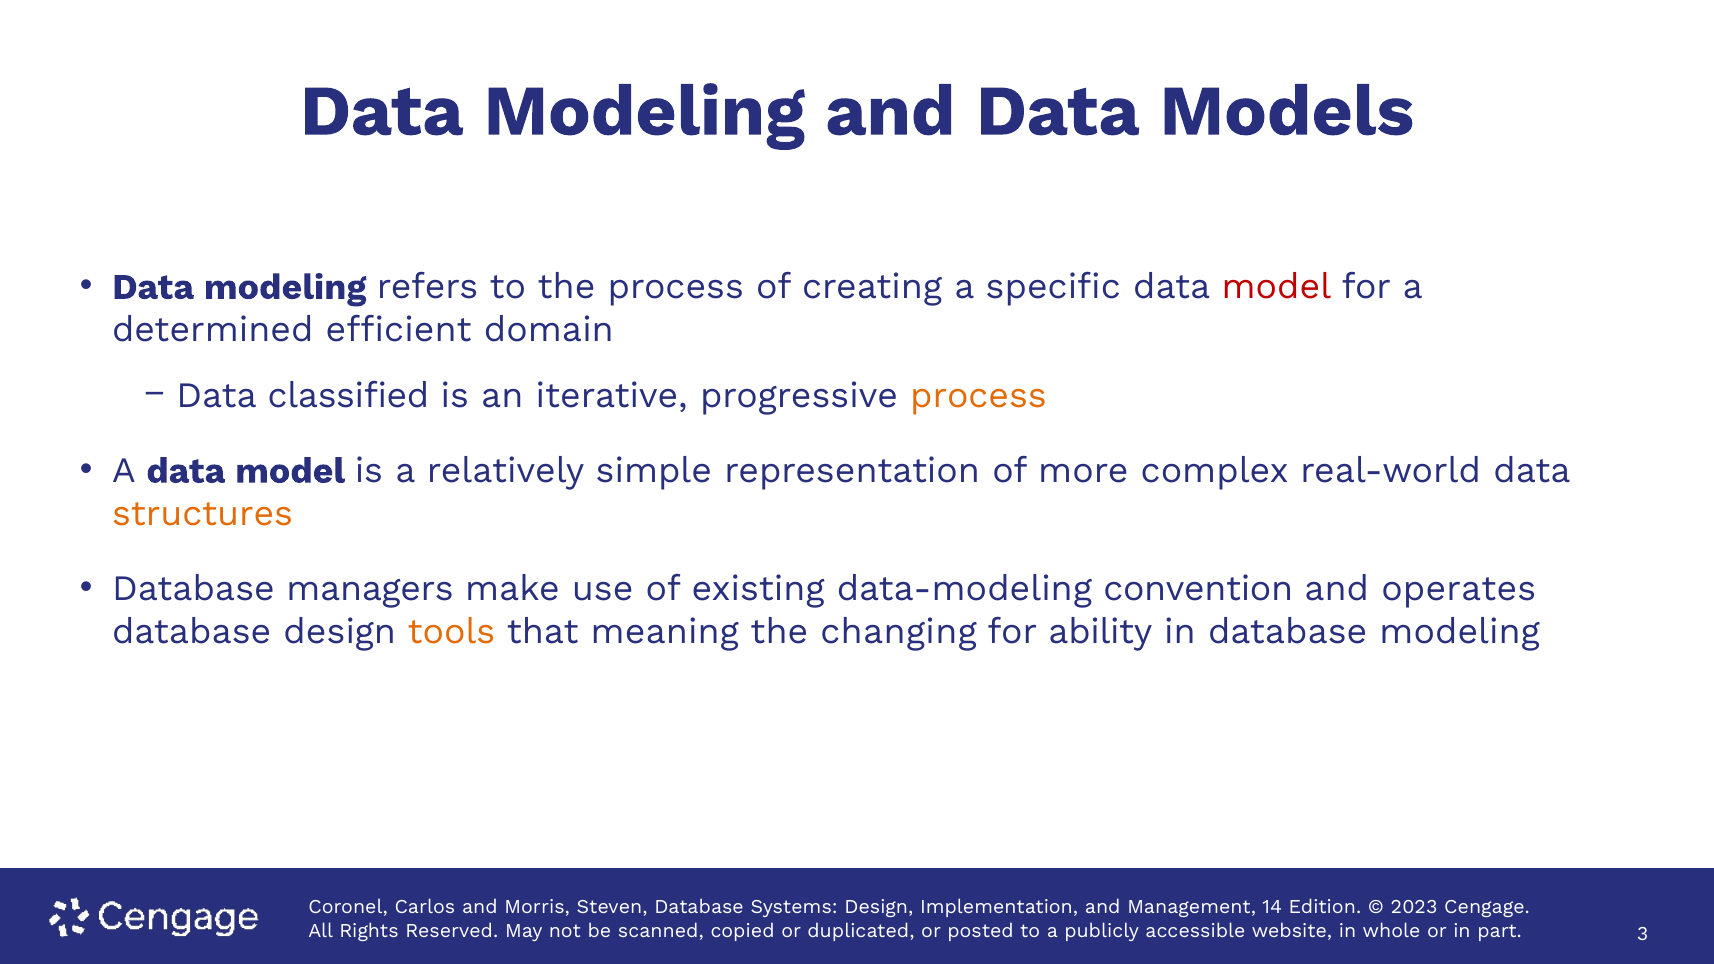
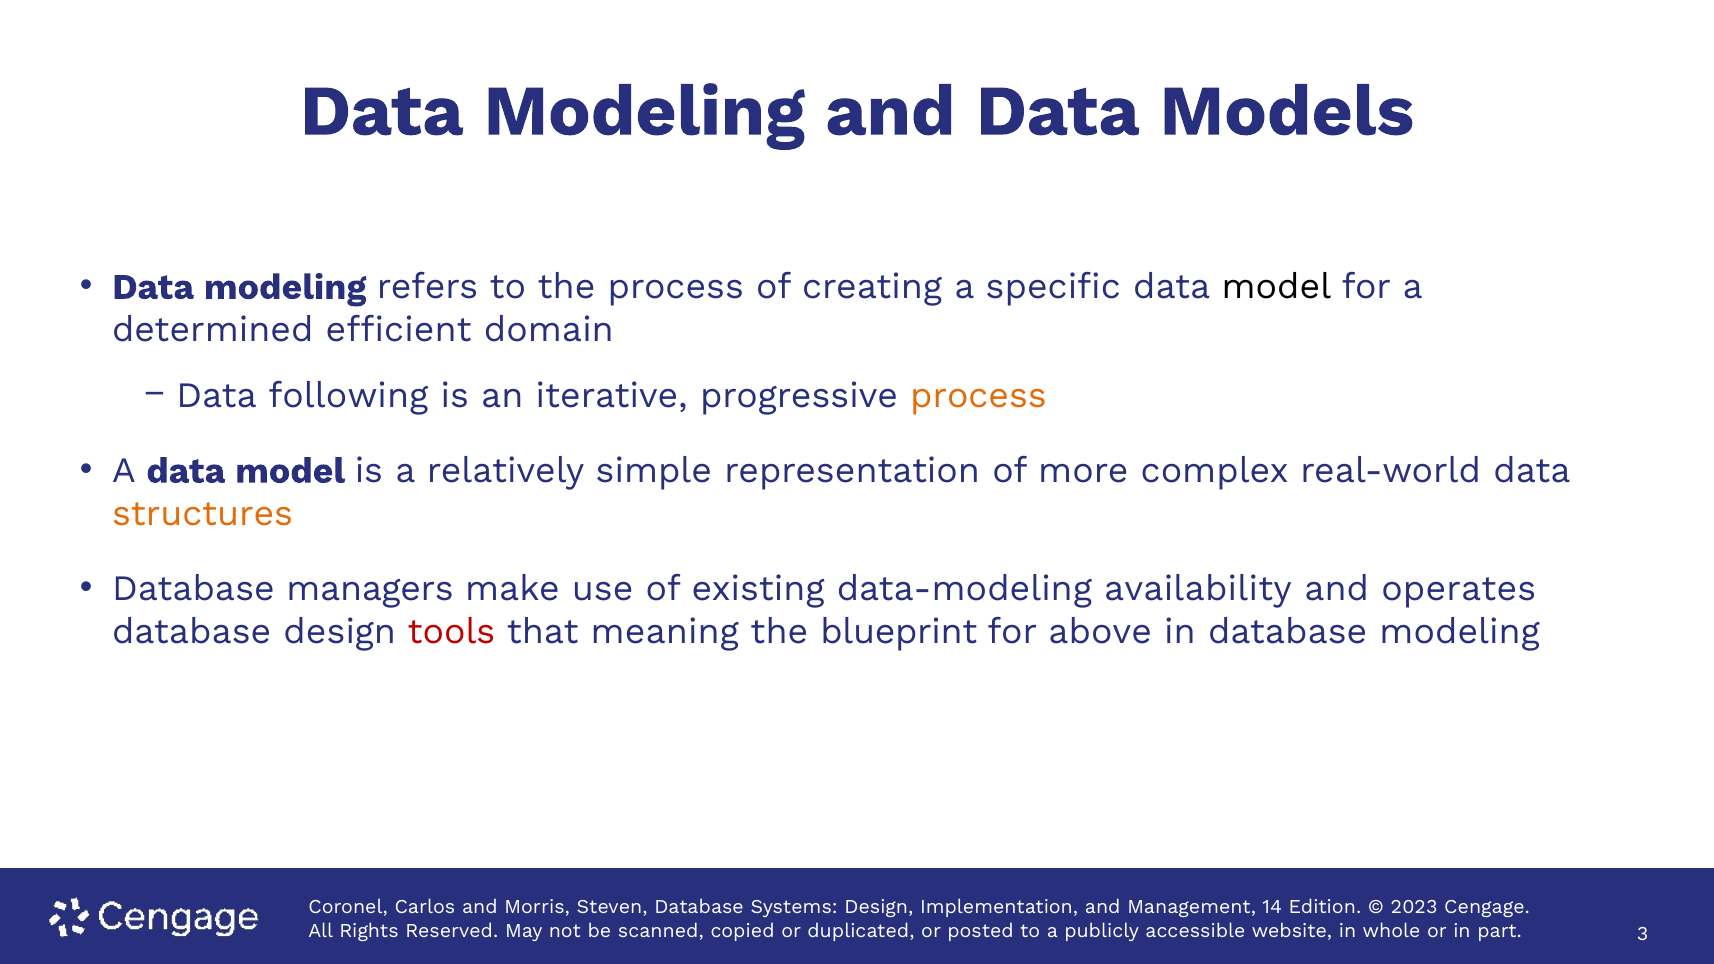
model colour: red -> black (1276, 287)
classified: classified -> following (348, 396)
convention: convention -> availability (1198, 589)
tools colour: orange -> red (451, 632)
changing: changing -> blueprint (899, 632)
ability: ability -> above (1100, 632)
